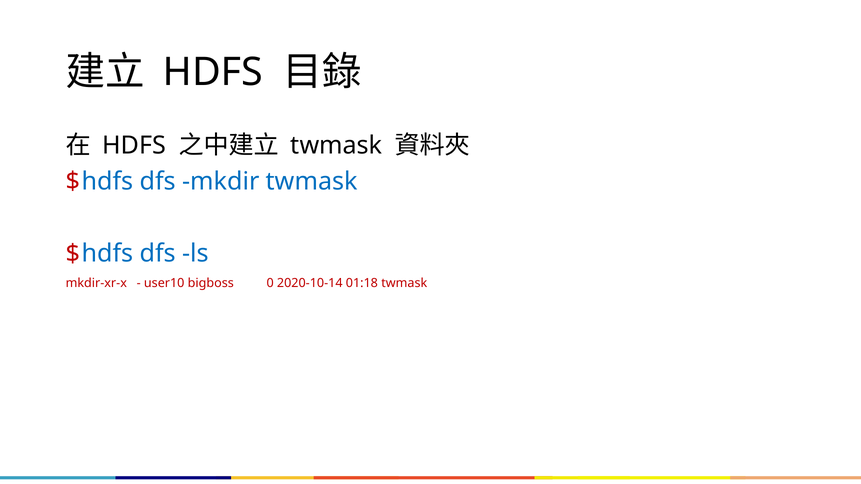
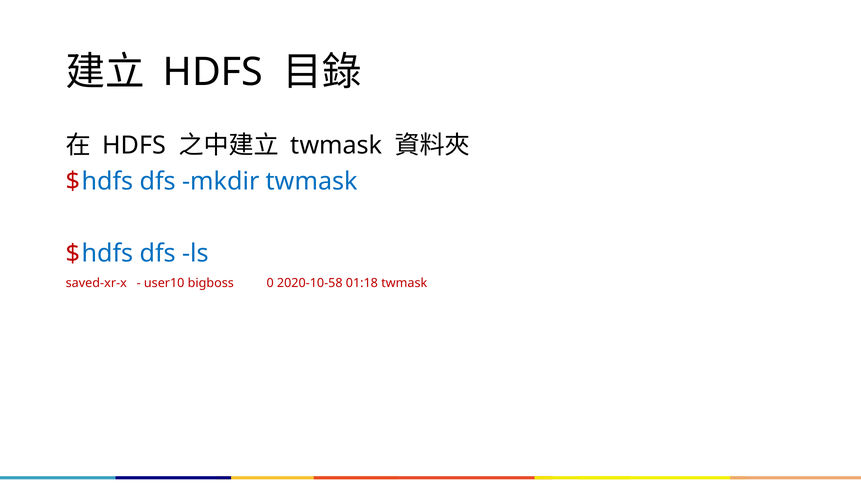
mkdir-xr-x: mkdir-xr-x -> saved-xr-x (96, 283)
2020-10-14: 2020-10-14 -> 2020-10-58 (310, 283)
